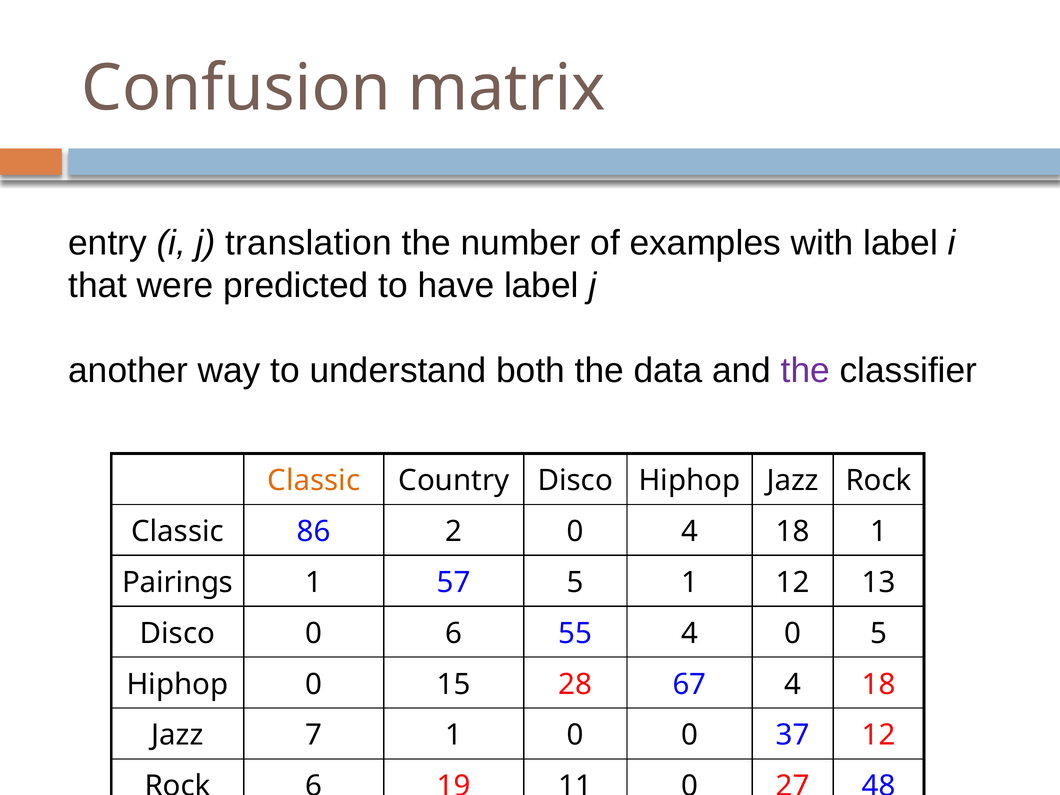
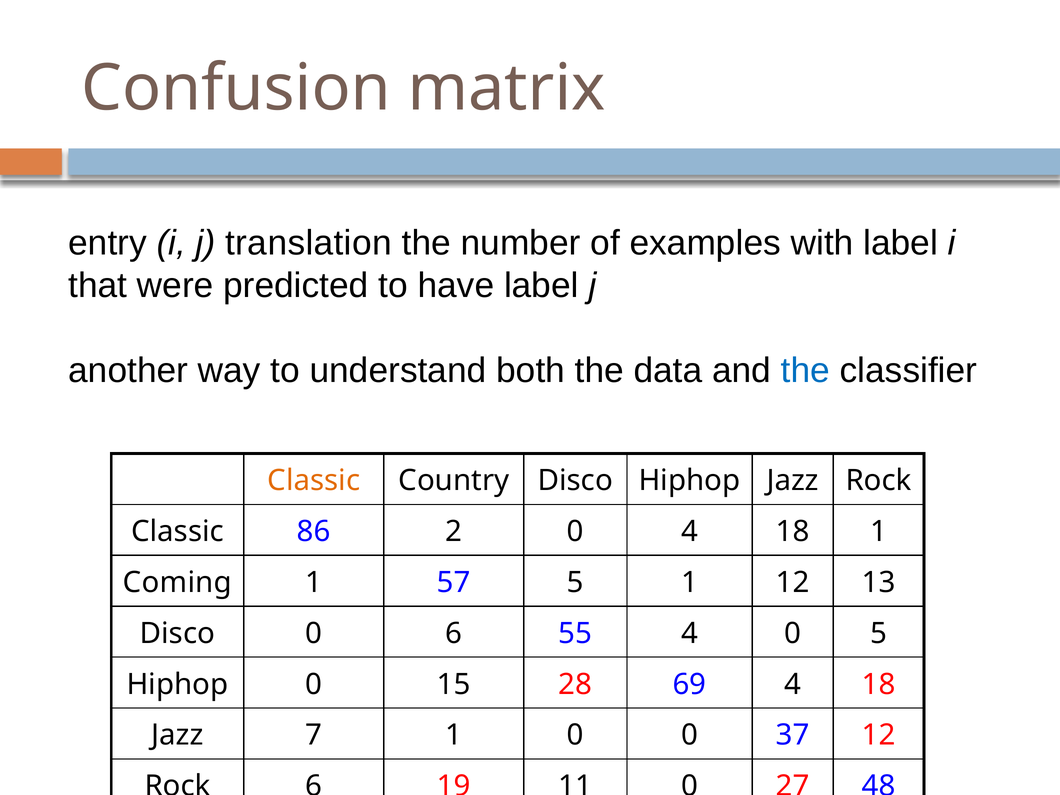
the colour: purple -> blue (806, 370)
Pairings: Pairings -> Coming (177, 583)
67: 67 -> 69 (689, 684)
